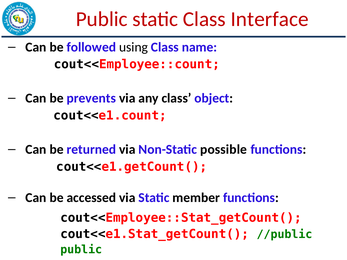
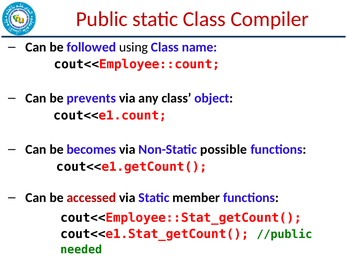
Interface: Interface -> Compiler (270, 19)
returned: returned -> becomes (91, 150)
accessed colour: black -> red (91, 198)
public: public -> needed (81, 250)
